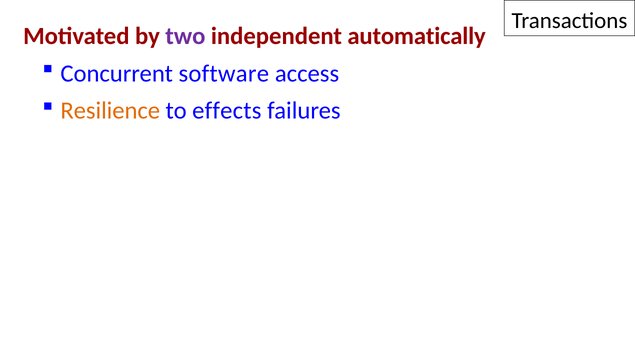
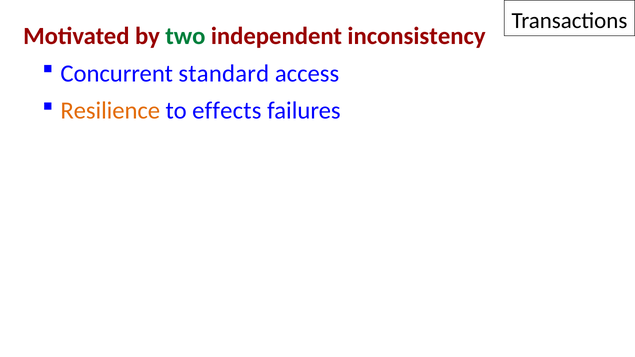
two colour: purple -> green (185, 36)
automatically: automatically -> inconsistency (417, 36)
software: software -> standard (224, 73)
